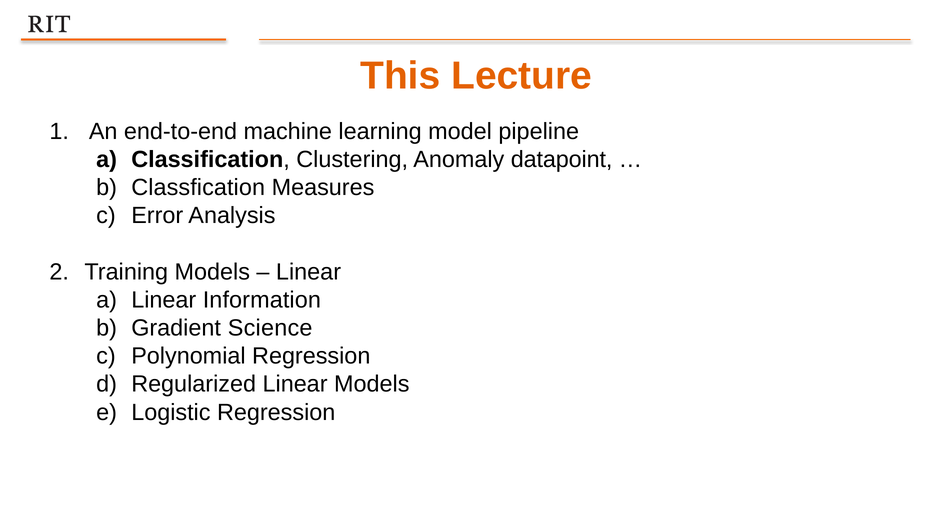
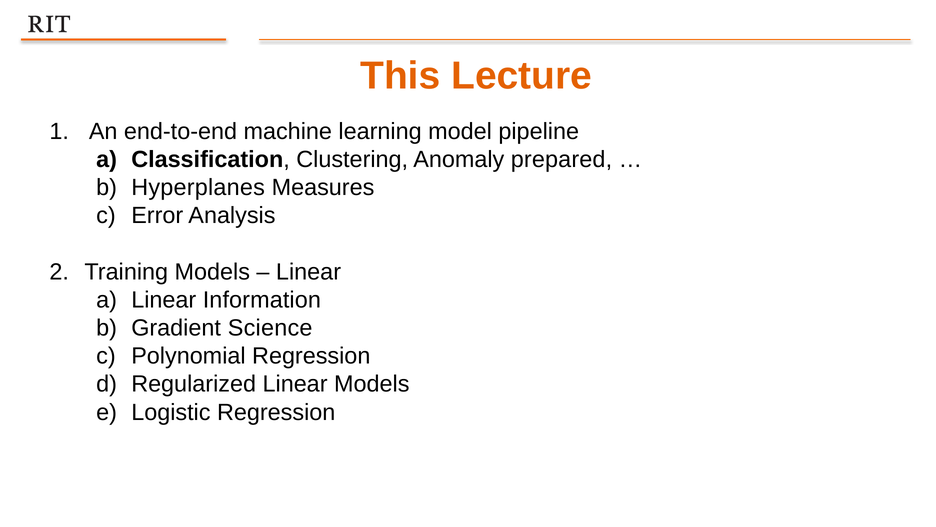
datapoint: datapoint -> prepared (561, 159)
Classfication: Classfication -> Hyperplanes (198, 187)
